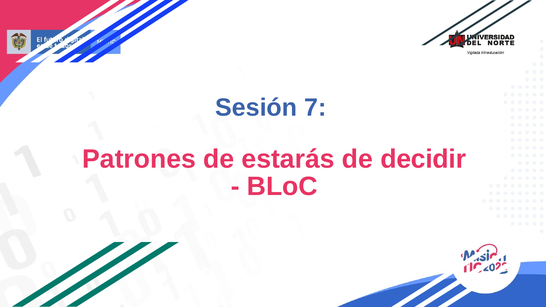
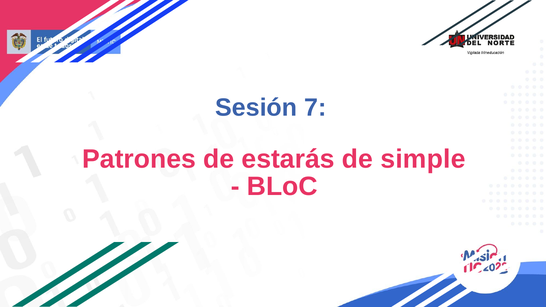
decidir: decidir -> simple (423, 159)
